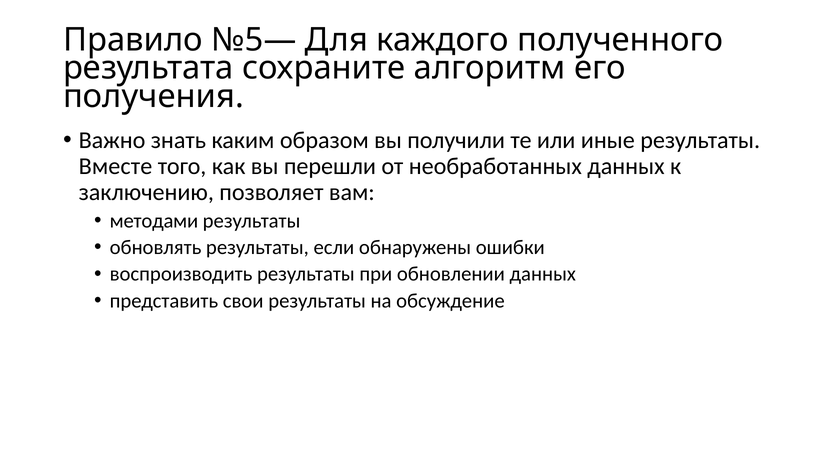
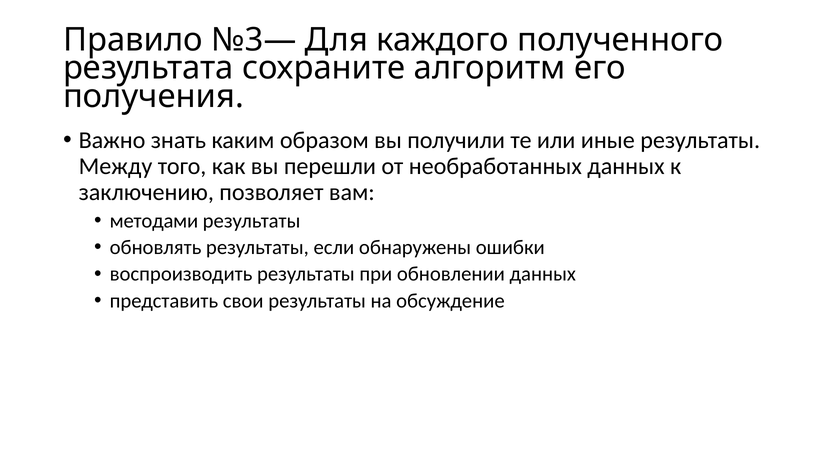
№5—: №5— -> №3— (254, 40)
Вместе: Вместе -> Между (116, 166)
